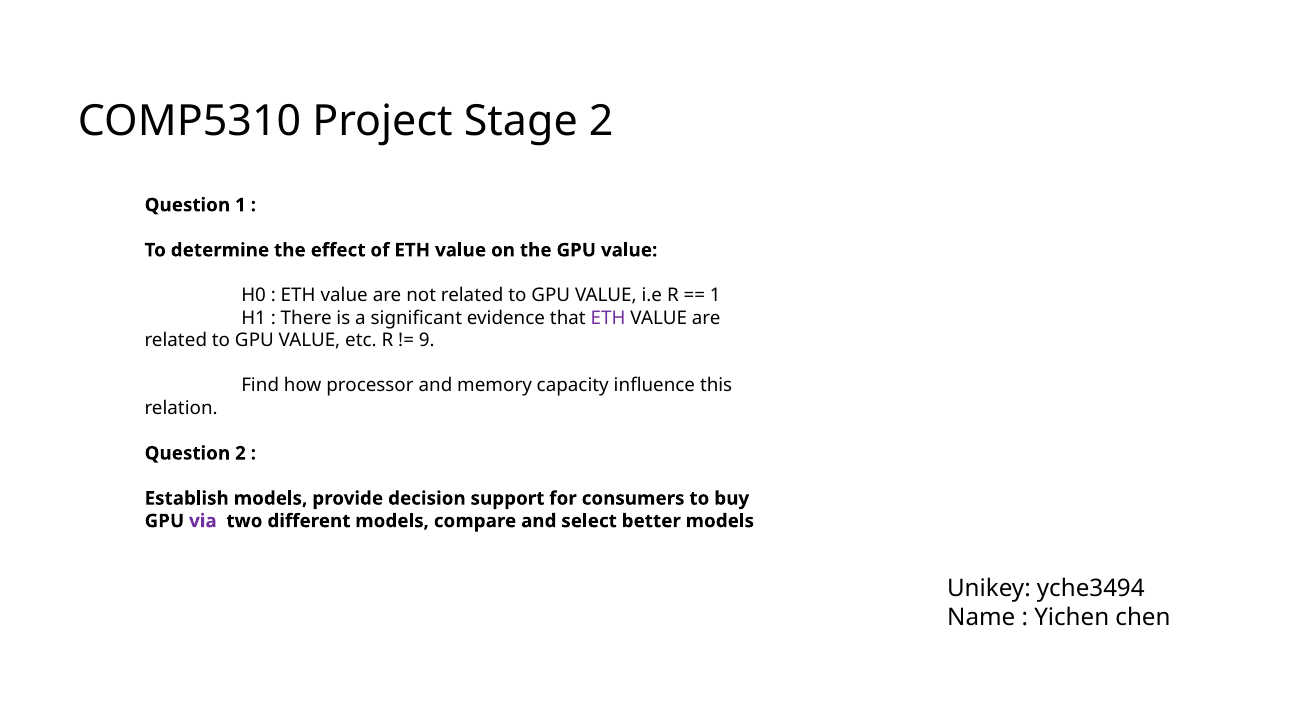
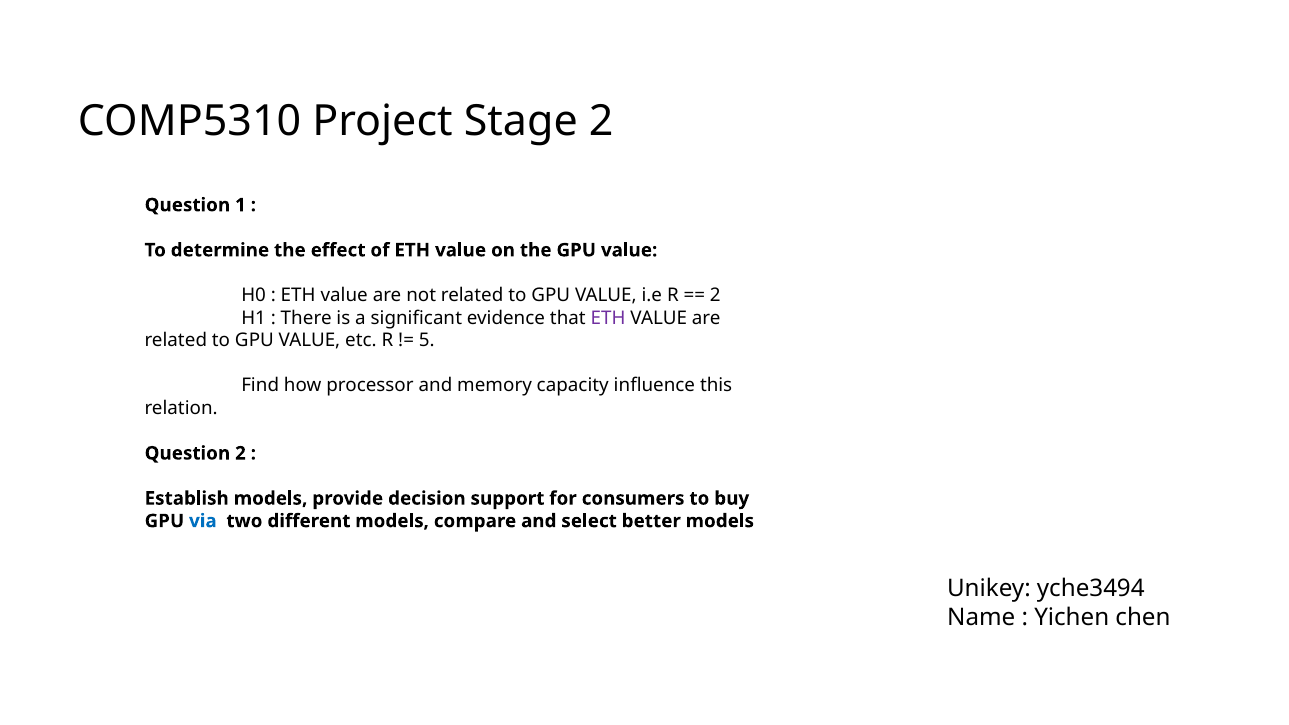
1: 1 -> 2 (715, 295)
9: 9 -> 5 (427, 340)
via colour: purple -> blue (203, 521)
